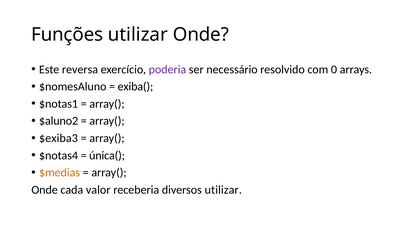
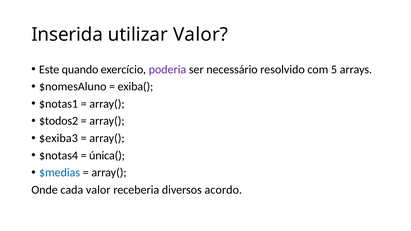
Funções: Funções -> Inserida (67, 35)
utilizar Onde: Onde -> Valor (201, 35)
reversa: reversa -> quando (80, 69)
0: 0 -> 5 (334, 69)
$aluno2: $aluno2 -> $todos2 (59, 121)
$medias colour: orange -> blue (60, 173)
diversos utilizar: utilizar -> acordo (223, 190)
